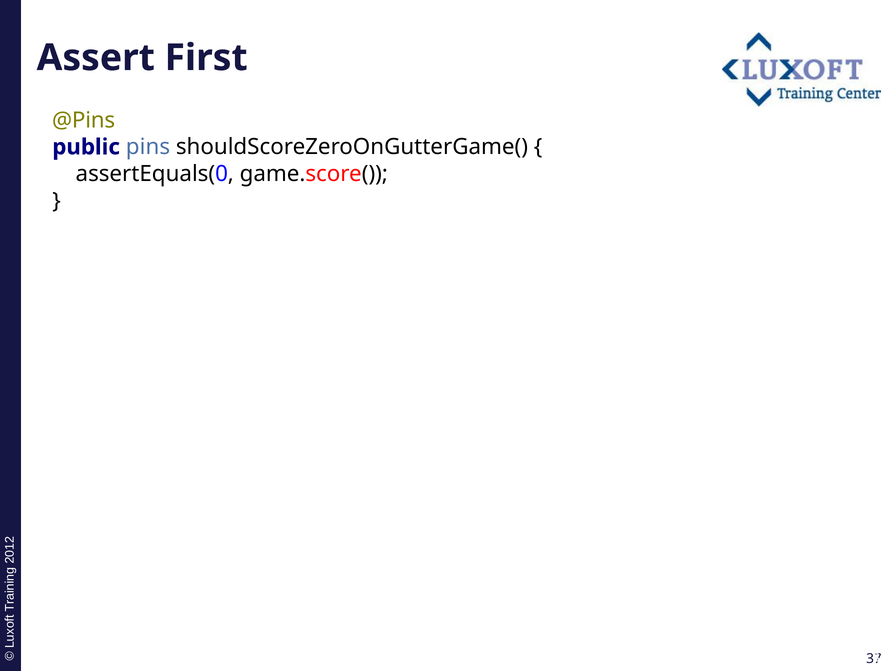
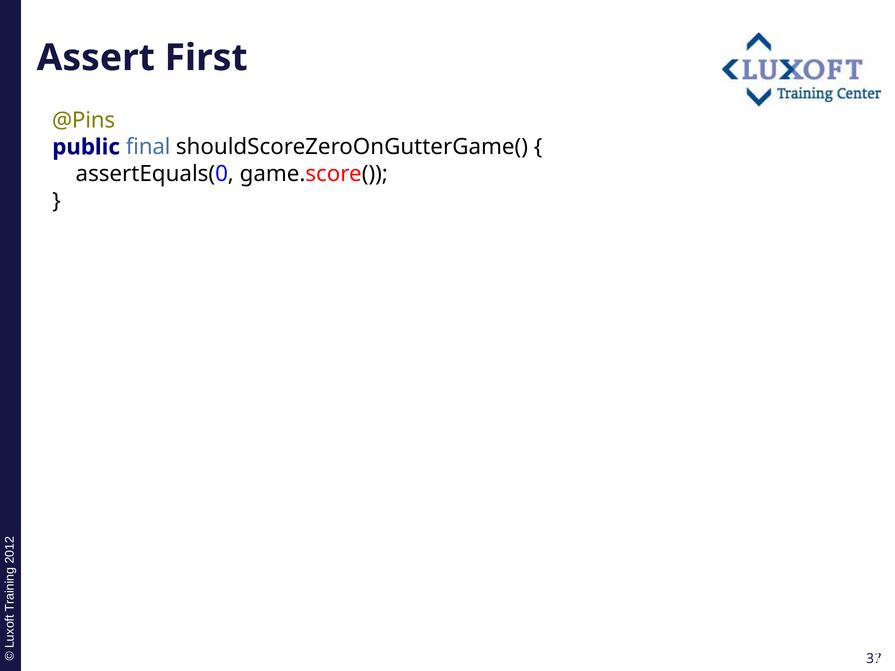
pins: pins -> final (148, 147)
